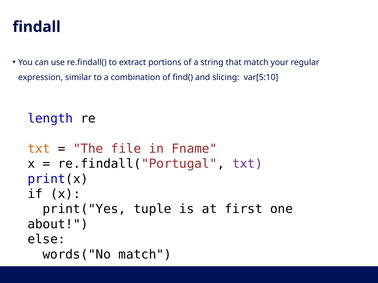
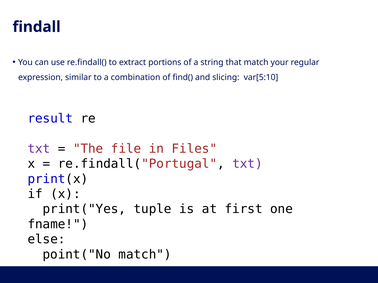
length: length -> result (50, 119)
txt colour: orange -> purple (39, 149)
Fname: Fname -> Files (194, 149)
about: about -> fname (58, 225)
words("No: words("No -> point("No (77, 255)
